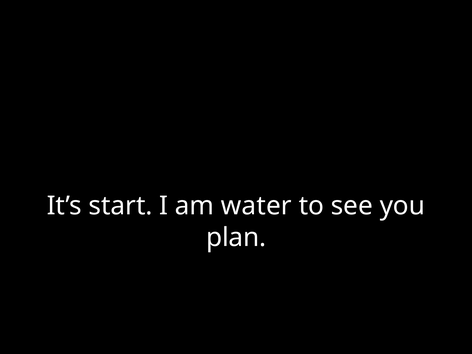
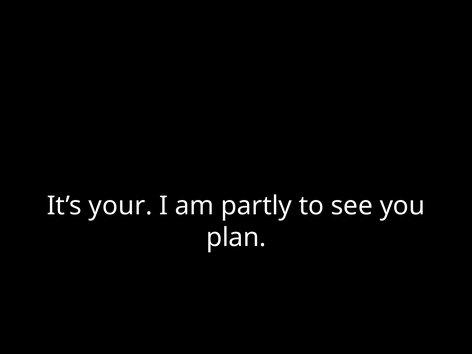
start: start -> your (121, 206)
water: water -> partly (256, 206)
